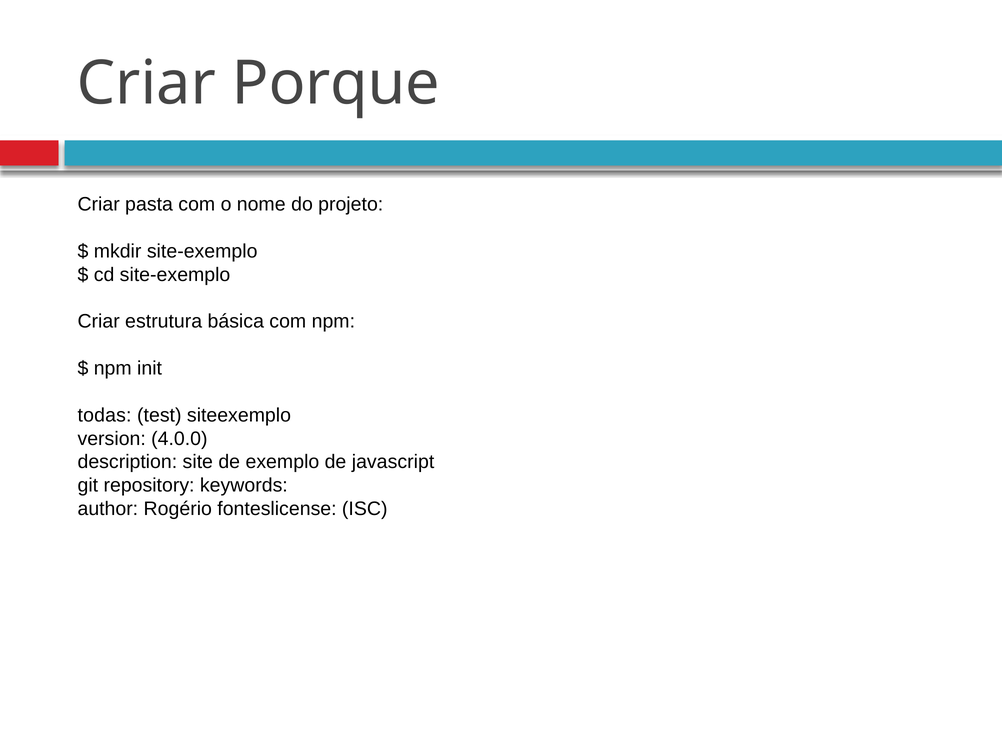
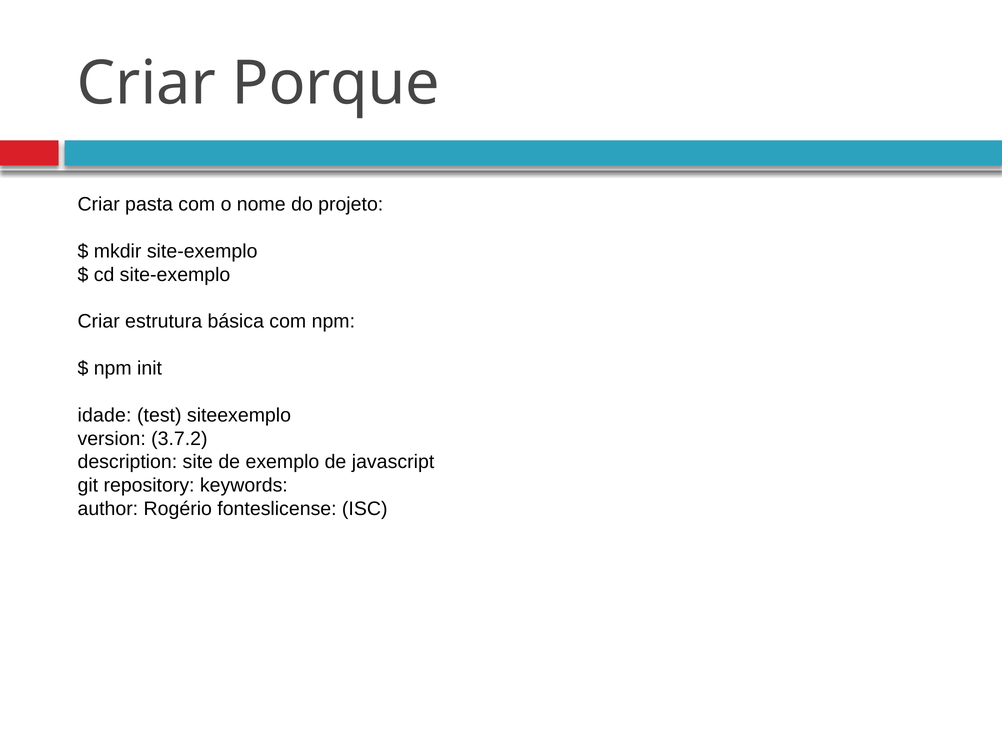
todas: todas -> idade (105, 415)
4.0.0: 4.0.0 -> 3.7.2 (179, 438)
